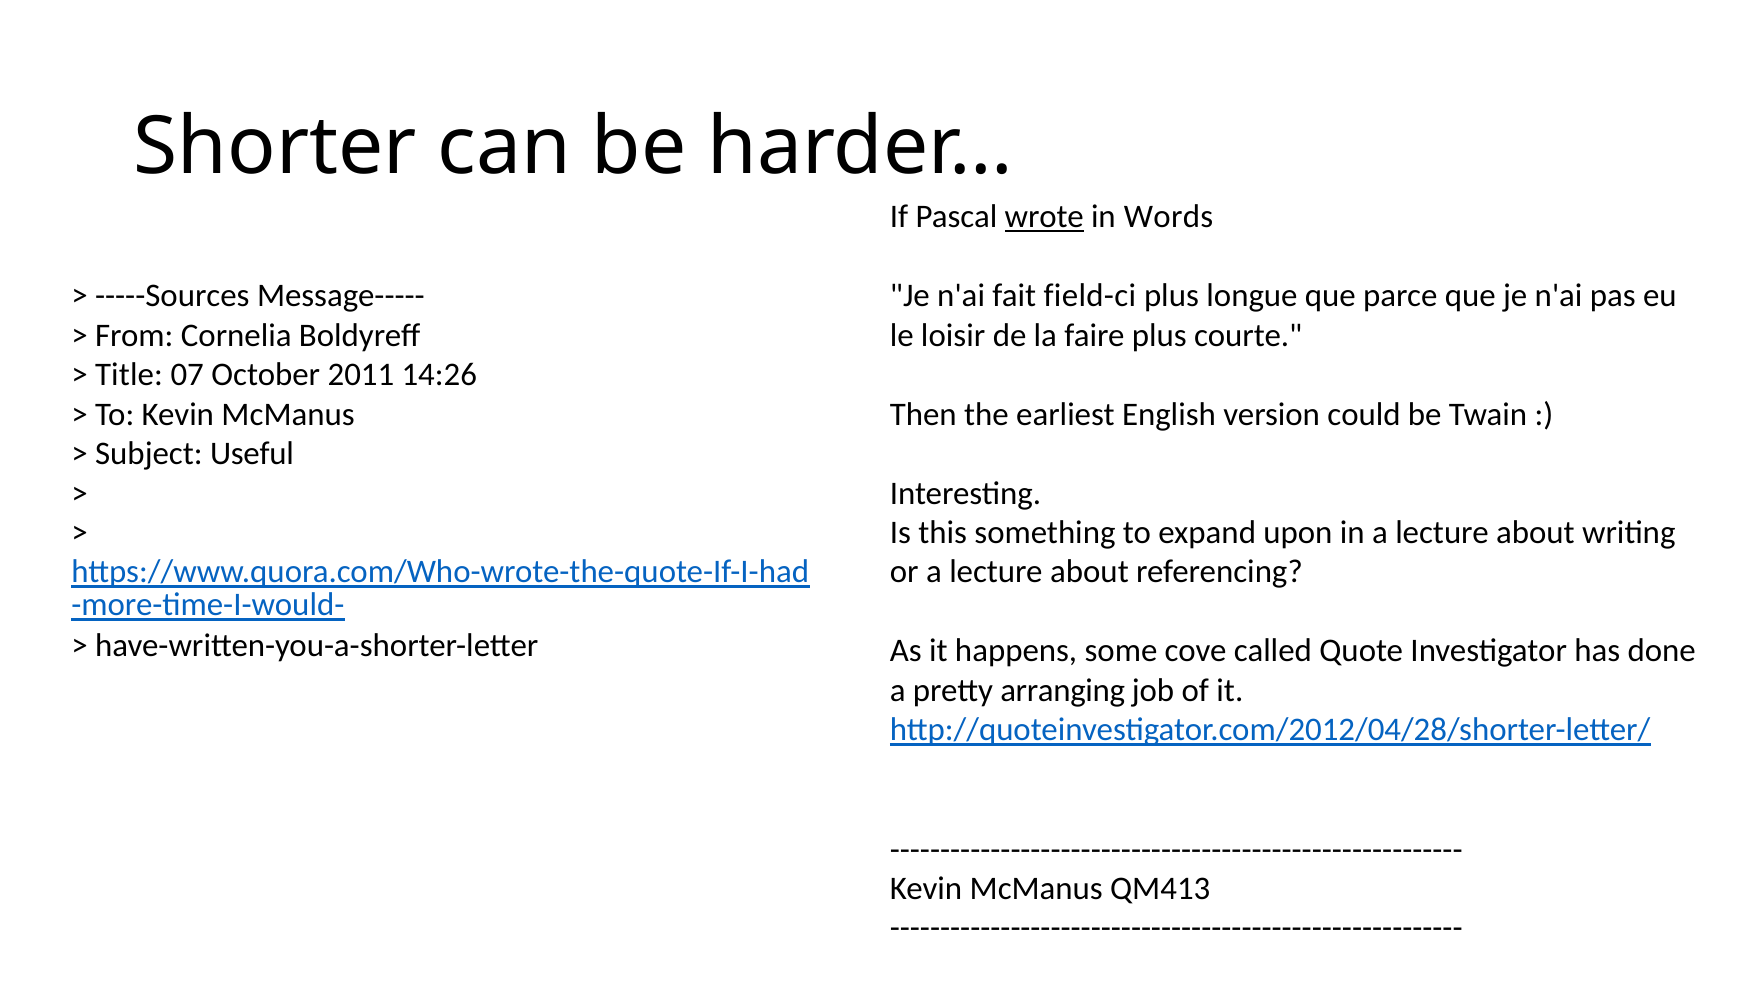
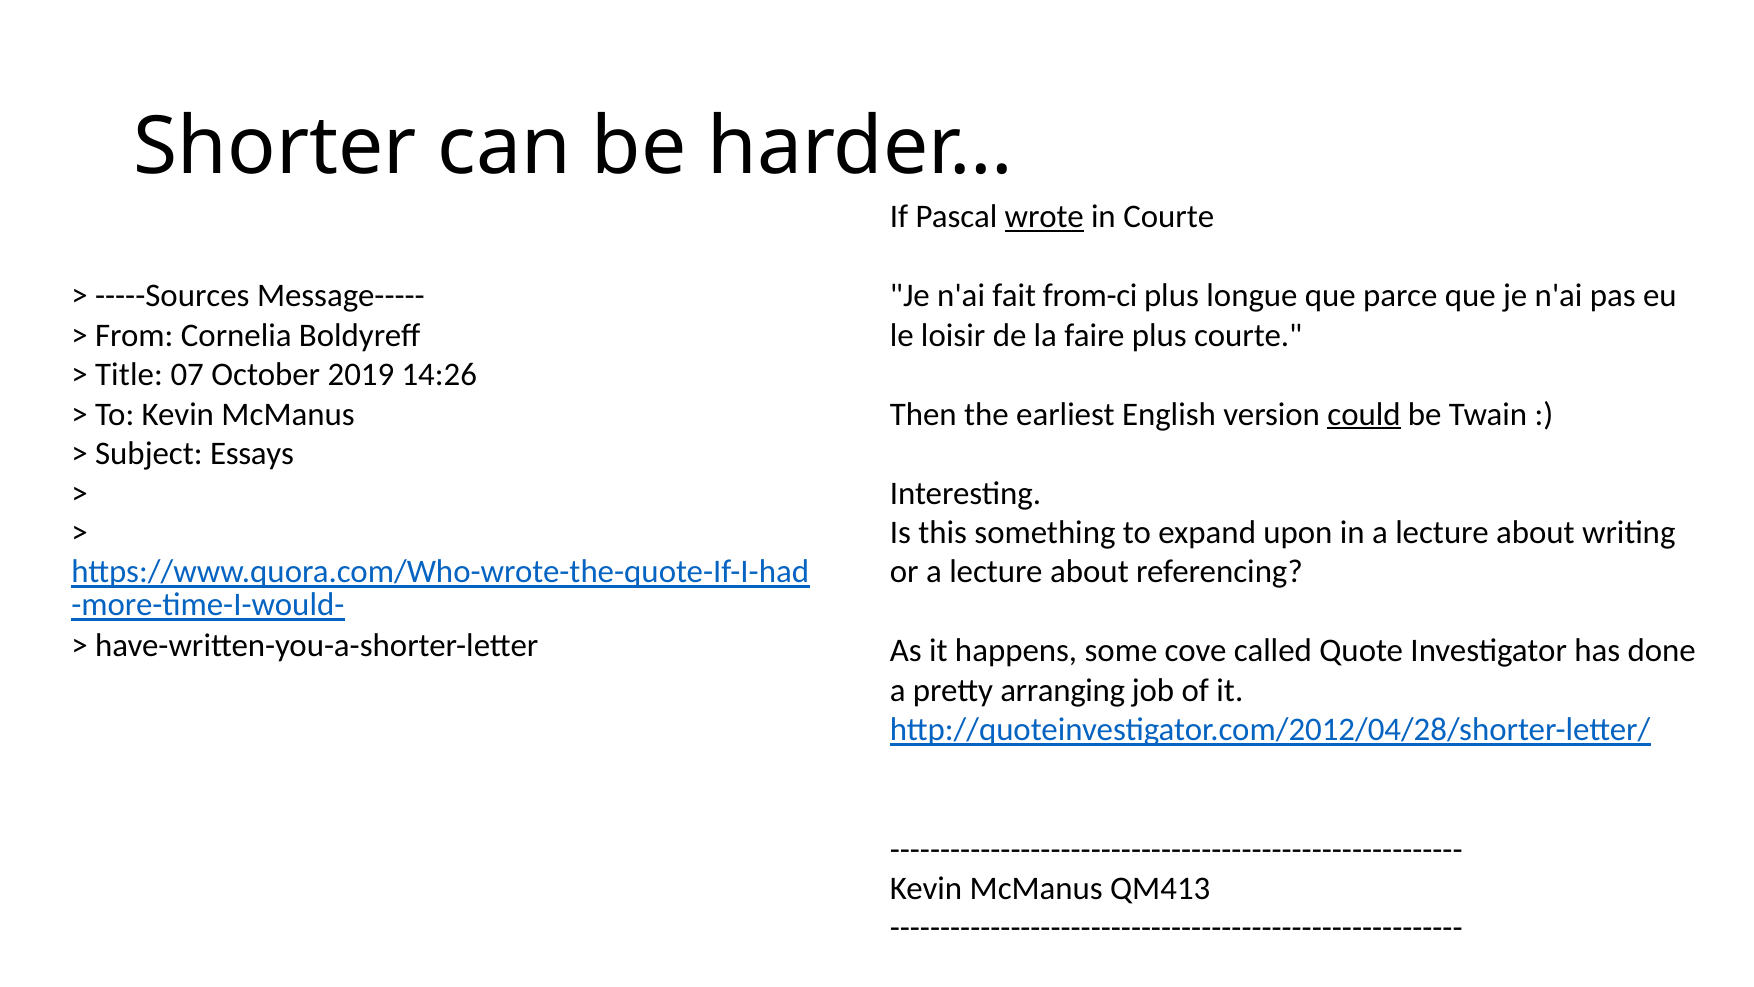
in Words: Words -> Courte (1169, 217)
field-ci: field-ci -> from-ci (1090, 296)
2011: 2011 -> 2019 (361, 375)
could underline: none -> present (1364, 414)
Useful: Useful -> Essays (252, 454)
